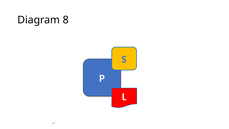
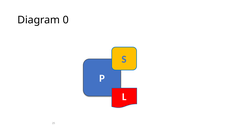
8: 8 -> 0 (66, 20)
